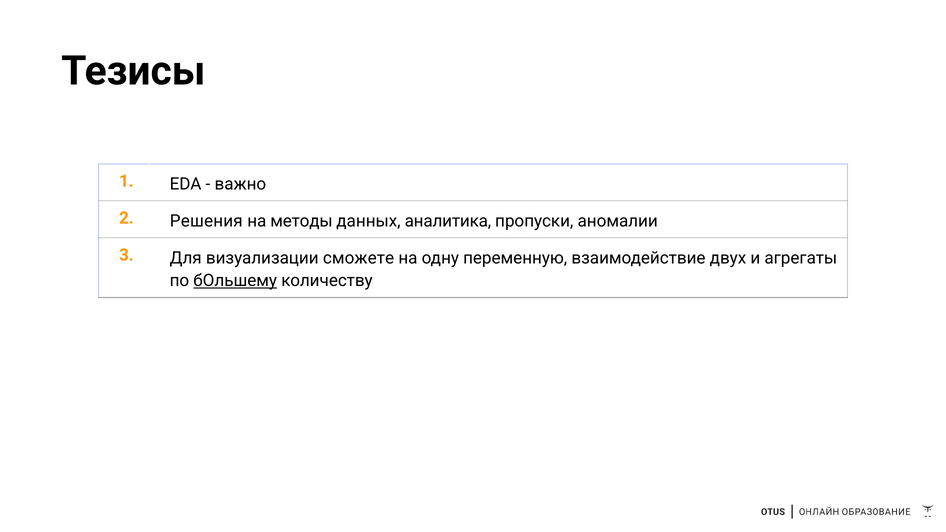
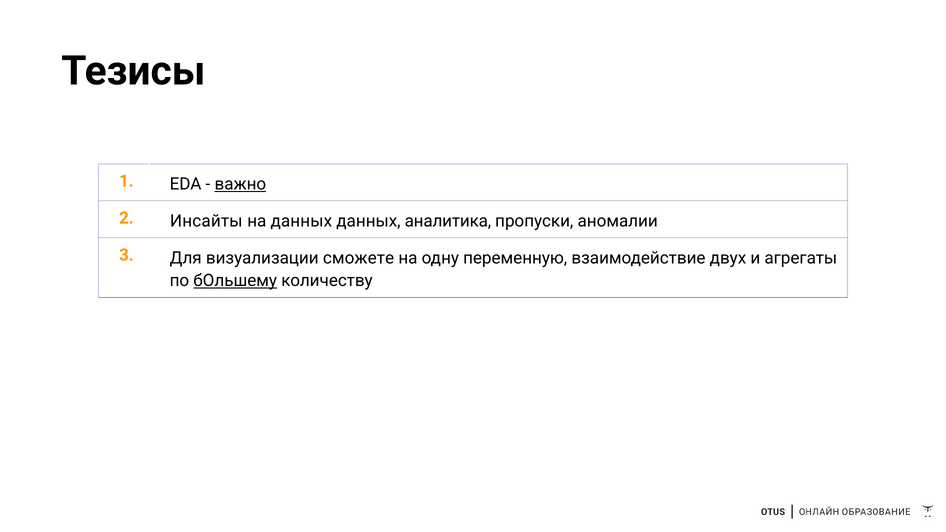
важно underline: none -> present (240, 184)
Решения: Решения -> Инсайты (206, 221)
на методы: методы -> данных (301, 221)
